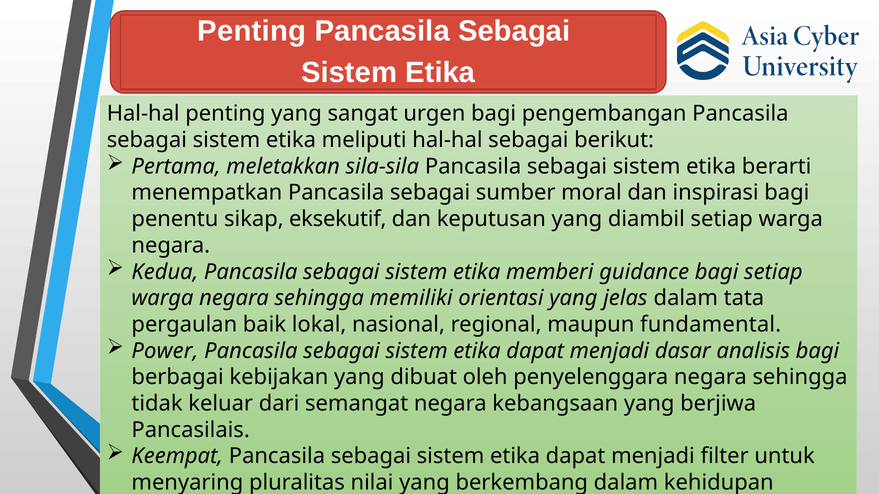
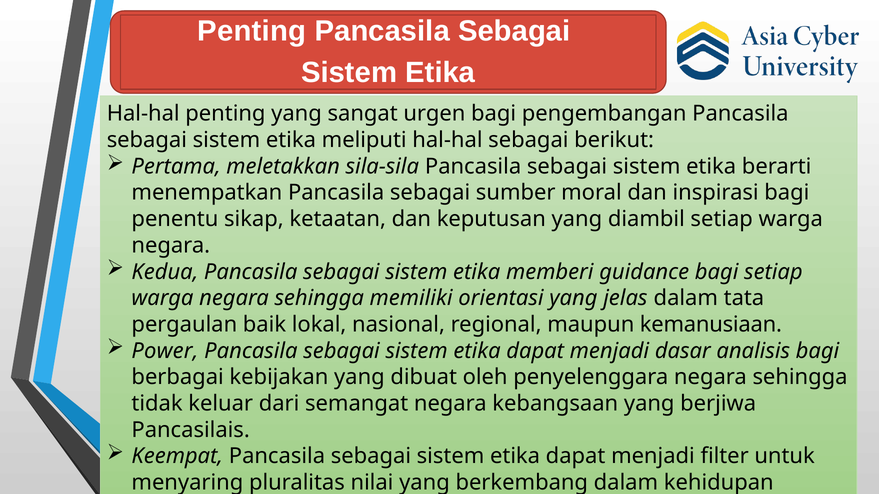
eksekutif: eksekutif -> ketaatan (338, 219)
fundamental: fundamental -> kemanusiaan (711, 325)
